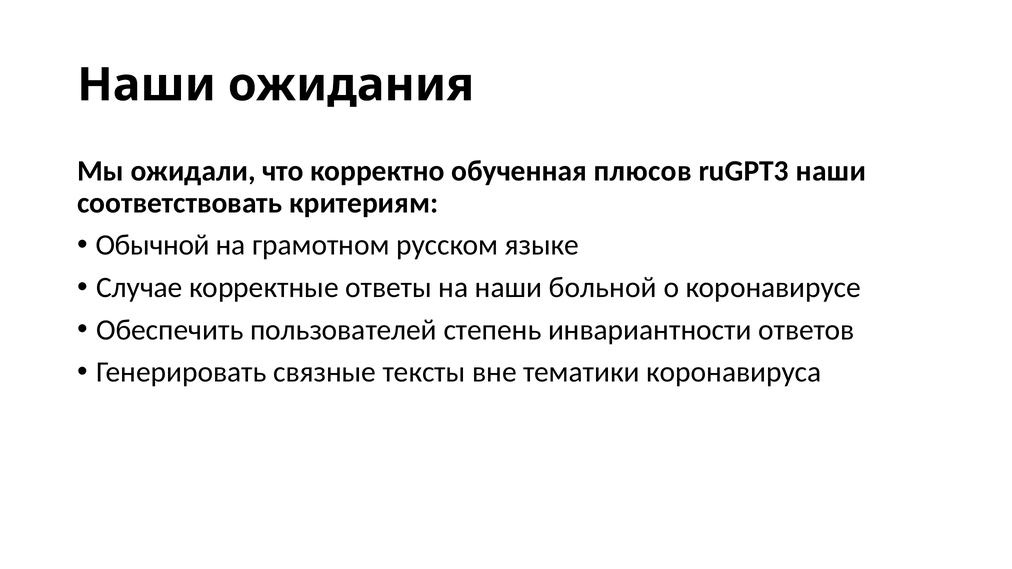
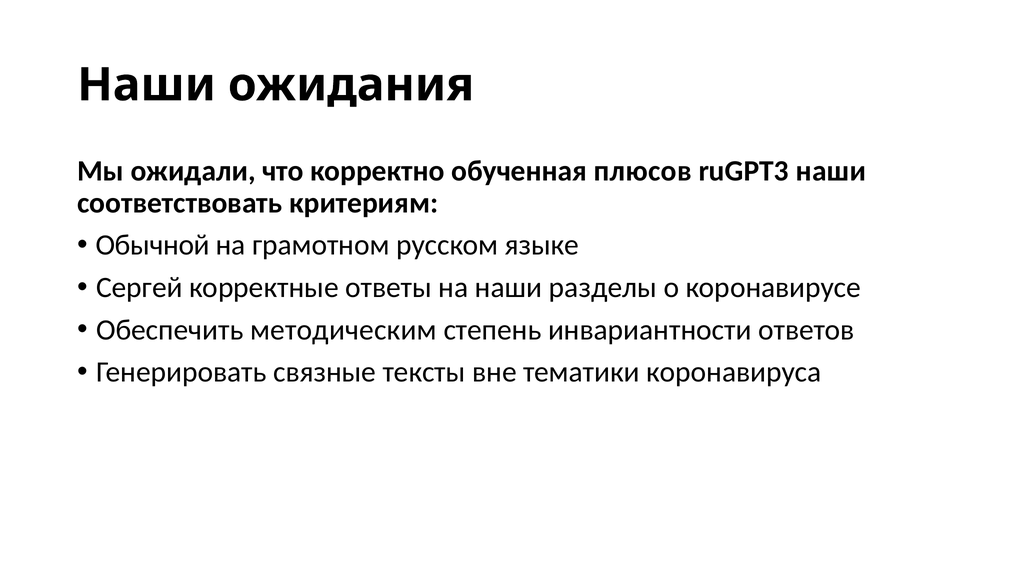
Случае: Случае -> Сергей (139, 288)
больной: больной -> разделы (603, 288)
пользователей: пользователей -> методическим (343, 330)
